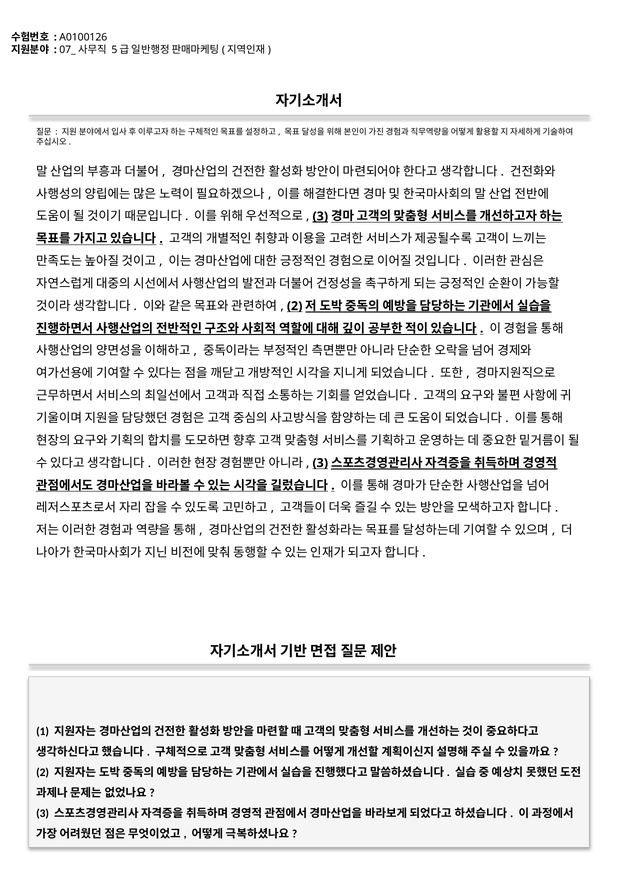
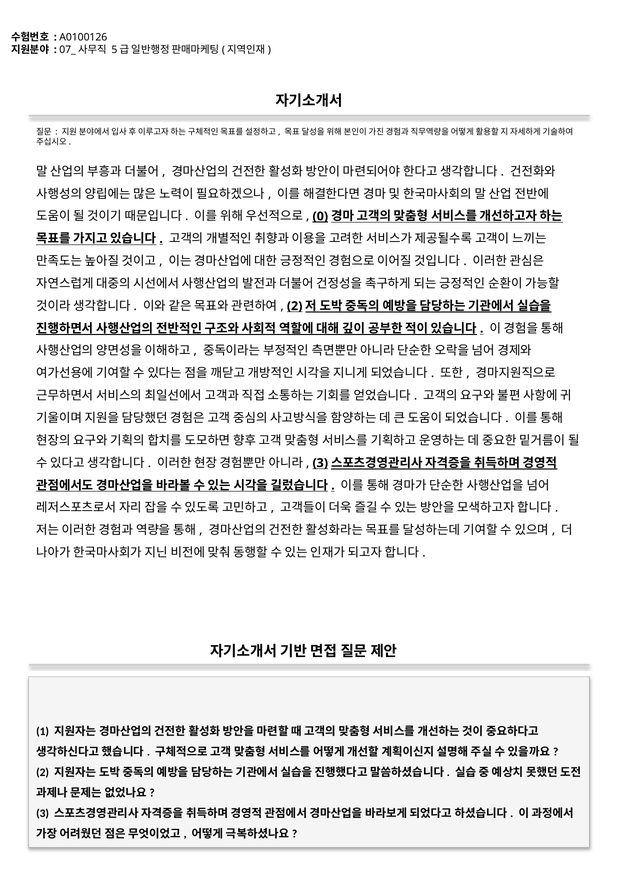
3: 3 -> 0 (320, 216)
